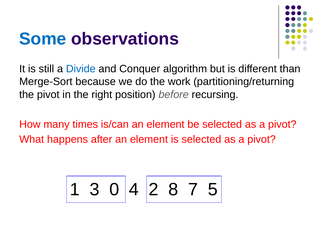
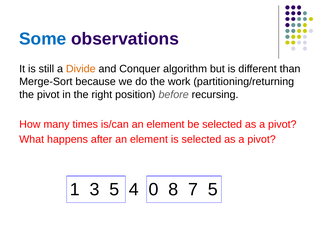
Divide colour: blue -> orange (81, 69)
3 0: 0 -> 5 (114, 189)
2: 2 -> 0 (154, 189)
